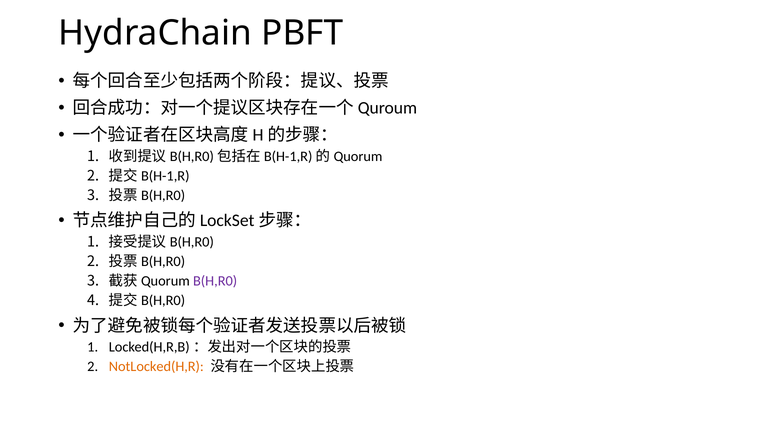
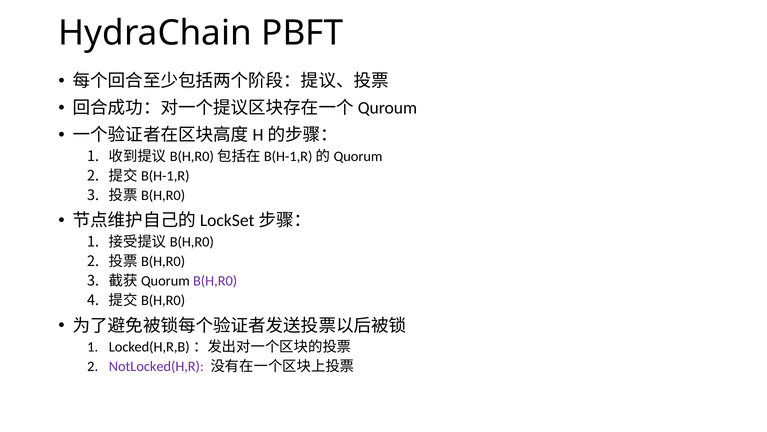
NotLocked(H,R colour: orange -> purple (156, 366)
